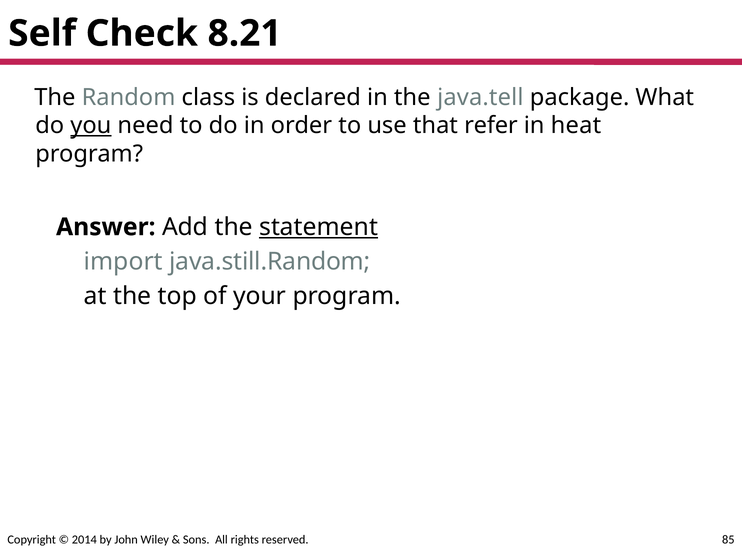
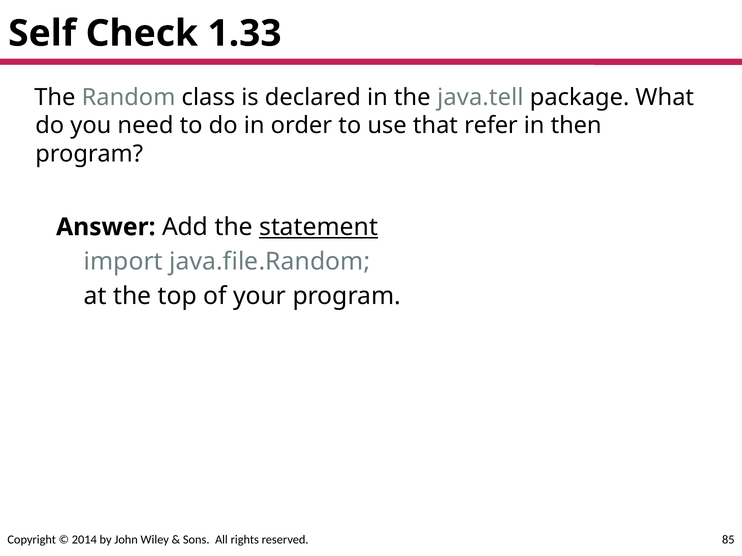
8.21: 8.21 -> 1.33 (245, 34)
you underline: present -> none (91, 126)
heat: heat -> then (576, 126)
java.still.Random: java.still.Random -> java.file.Random (270, 262)
